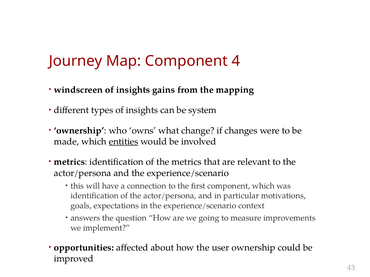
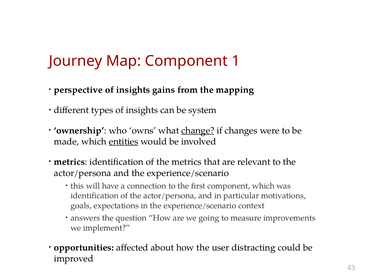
4: 4 -> 1 (236, 61)
windscreen: windscreen -> perspective (78, 90)
change underline: none -> present (198, 131)
user ownership: ownership -> distracting (254, 248)
